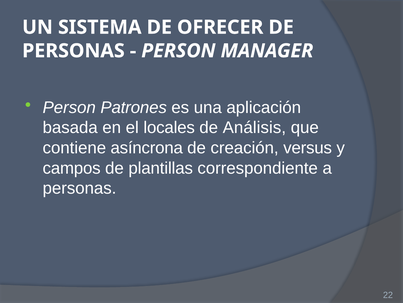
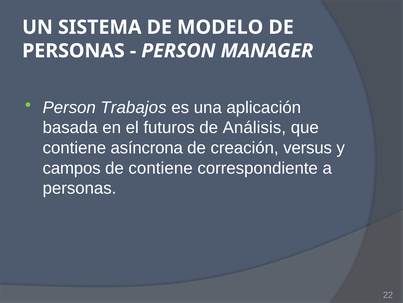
OFRECER: OFRECER -> MODELO (220, 27)
Patrones: Patrones -> Trabajos (134, 107)
locales: locales -> futuros (169, 127)
de plantillas: plantillas -> contiene (161, 168)
